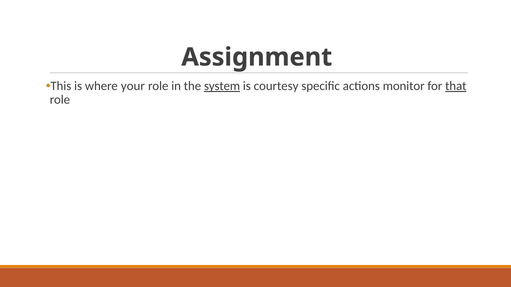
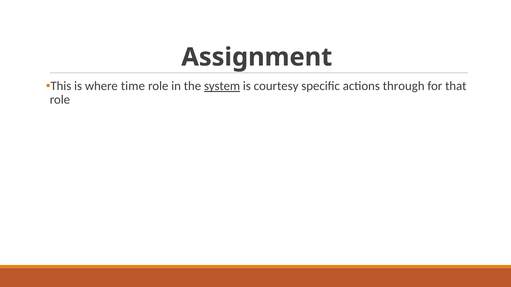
your: your -> time (133, 86)
monitor: monitor -> through (404, 86)
that underline: present -> none (456, 86)
